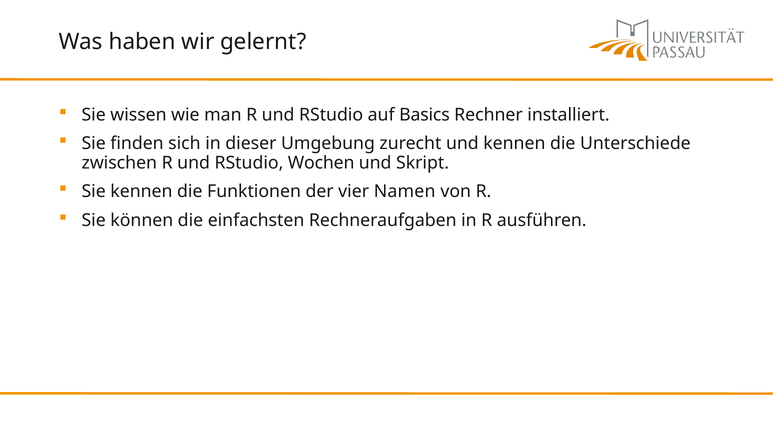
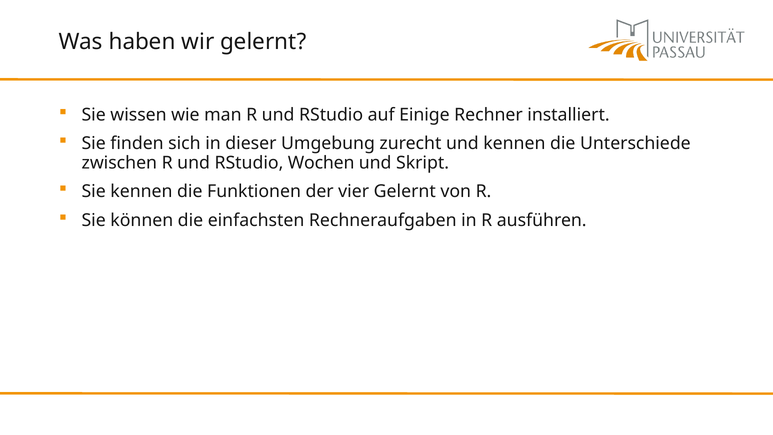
Basics: Basics -> Einige (424, 115)
vier Namen: Namen -> Gelernt (405, 191)
